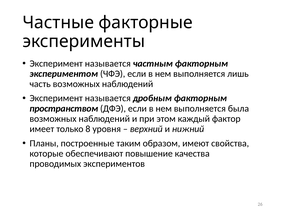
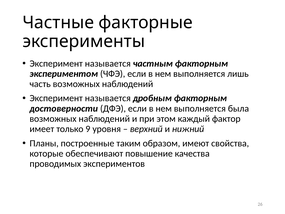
пространством: пространством -> достоверности (64, 108)
8: 8 -> 9 (88, 129)
